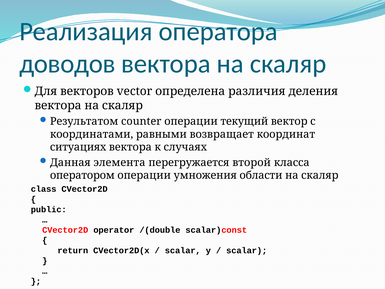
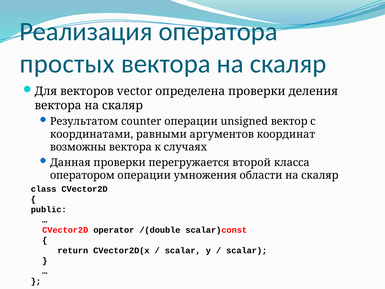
доводов: доводов -> простых (67, 64)
определена различия: различия -> проверки (257, 91)
текущий: текущий -> unsigned (244, 121)
возвращает: возвращает -> аргументов (222, 134)
ситуациях: ситуациях -> возможны (78, 147)
Данная элемента: элемента -> проверки (120, 162)
